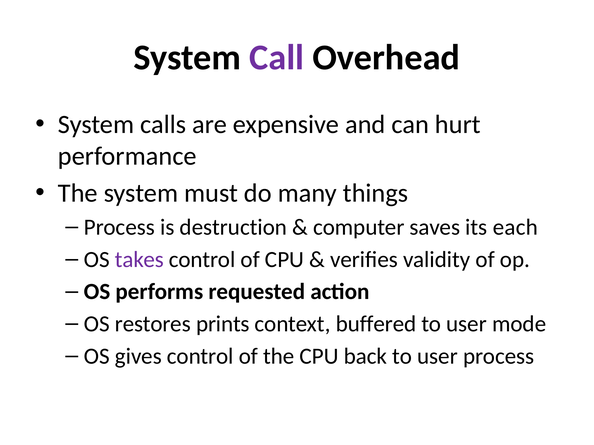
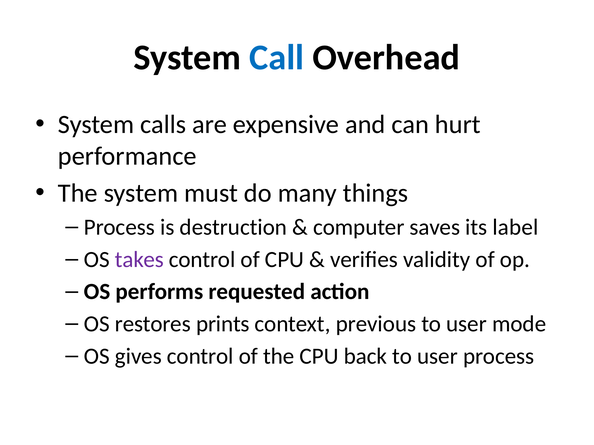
Call colour: purple -> blue (277, 58)
each: each -> label (515, 227)
buffered: buffered -> previous (376, 324)
